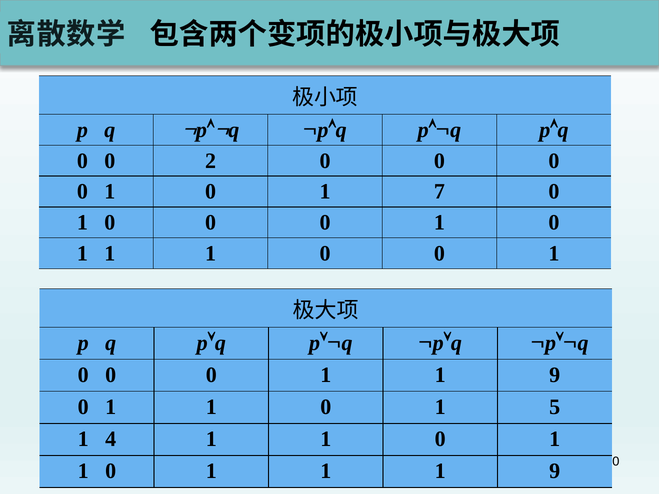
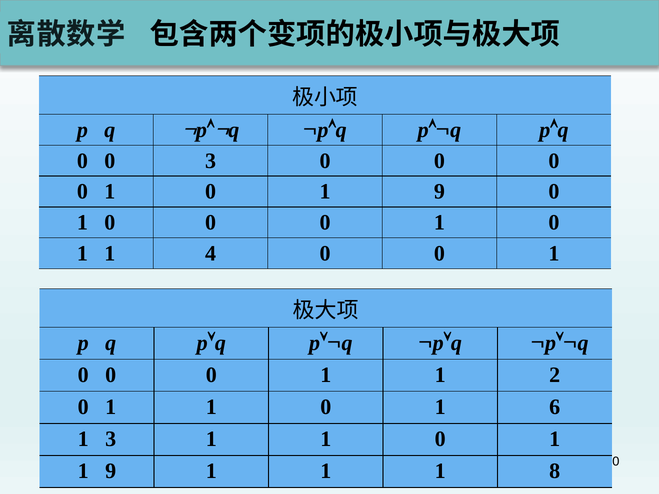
0 2: 2 -> 3 (211, 161)
0 1 7: 7 -> 9 (439, 192)
1: 1 -> 4 (211, 254)
0 1 1 9: 9 -> 2 (555, 375)
5: 5 -> 6 (555, 407)
1 4: 4 -> 3 (111, 439)
0: 0 -> 9 (111, 471)
1 1 1 9: 9 -> 8 (555, 471)
